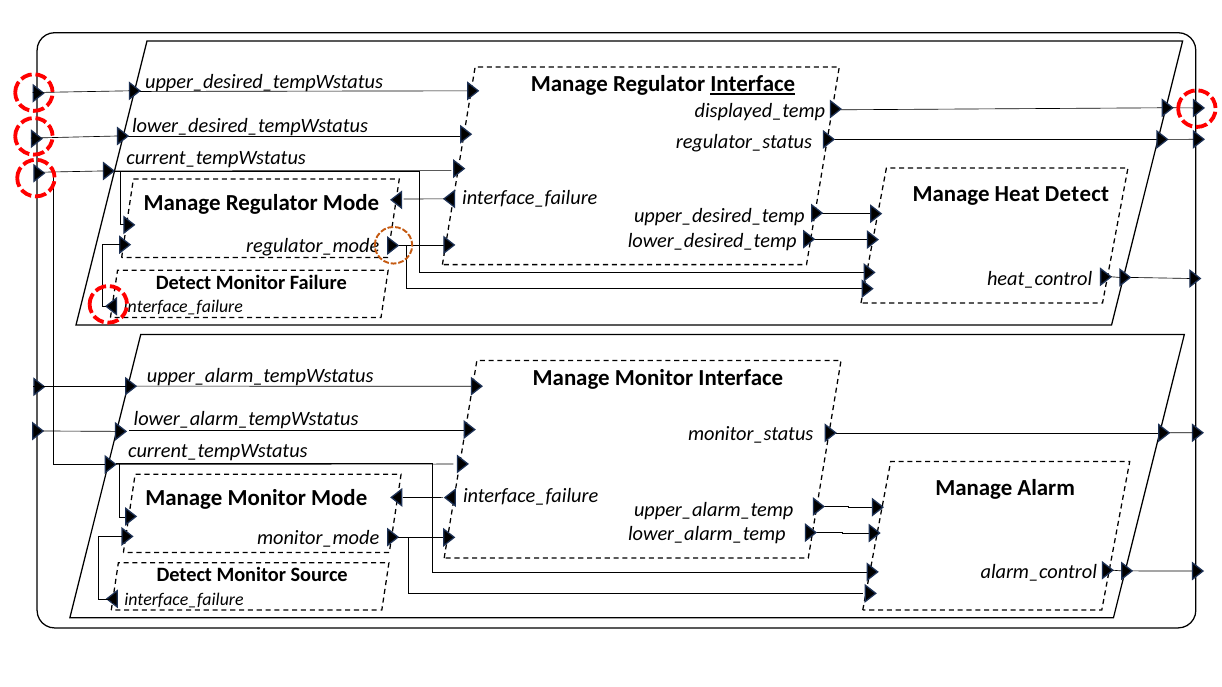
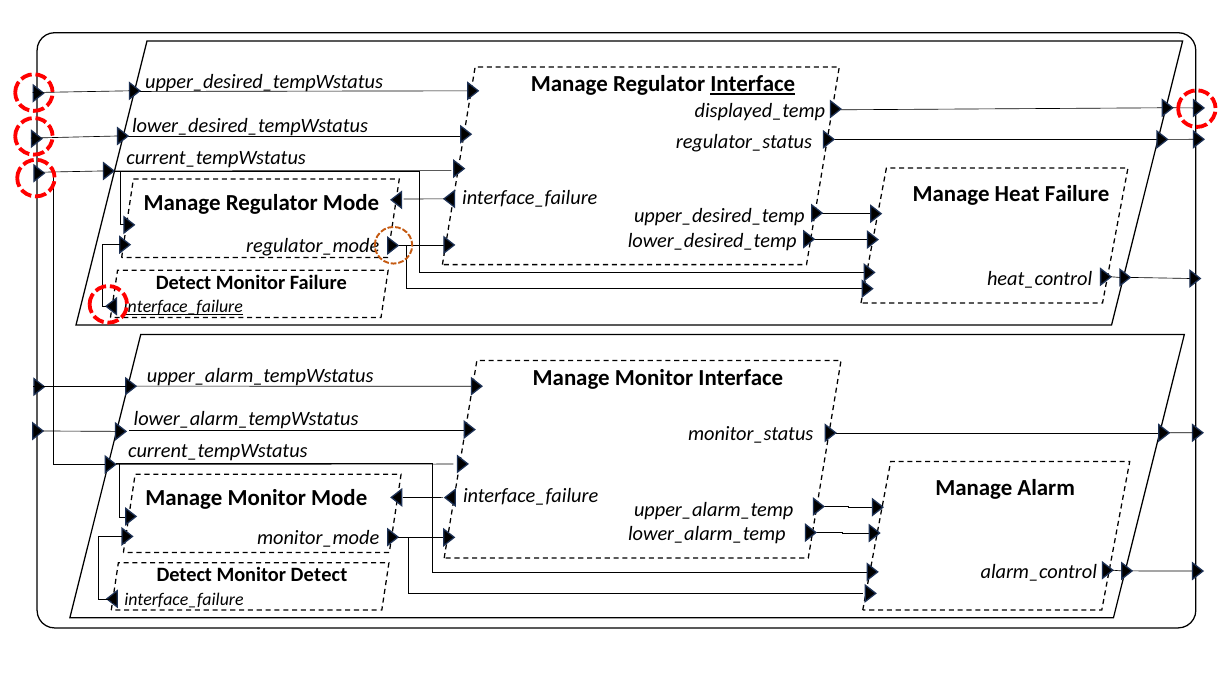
Heat Detect: Detect -> Failure (1077, 194)
interface_failure underline: none -> present (183, 307)
Monitor Source: Source -> Detect (319, 575)
